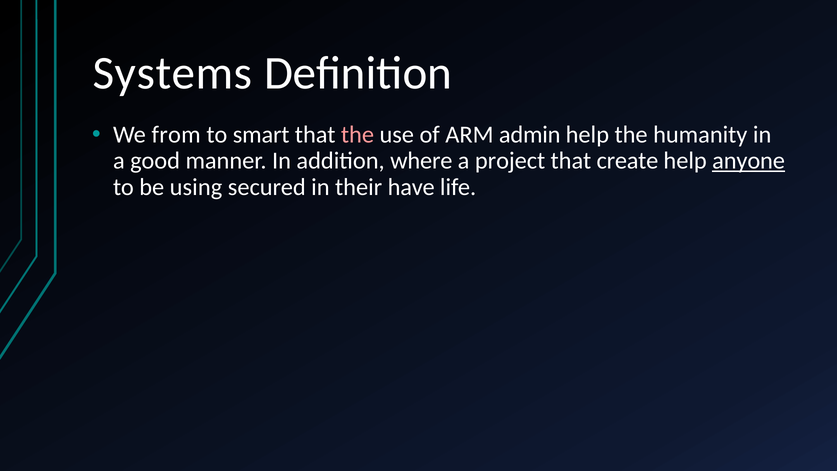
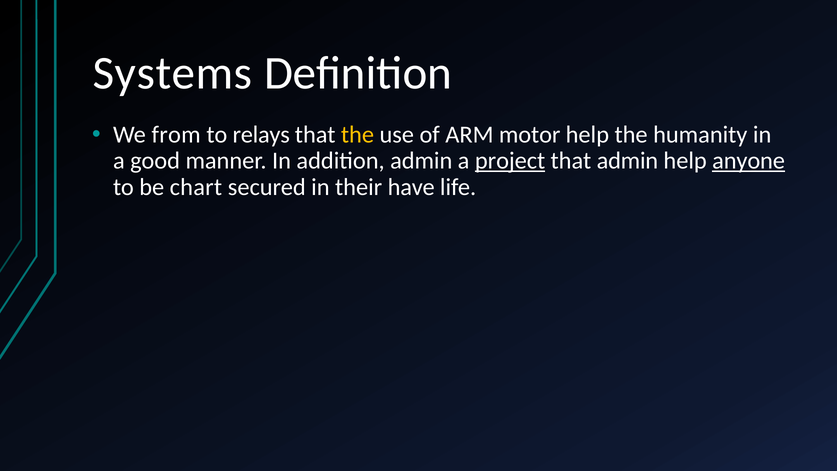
smart: smart -> relays (261, 134)
the colour: pink -> yellow (358, 134)
admin: admin -> motor (530, 134)
addition where: where -> admin (421, 161)
project underline: none -> present (510, 161)
that create: create -> admin (627, 161)
using: using -> chart (196, 187)
